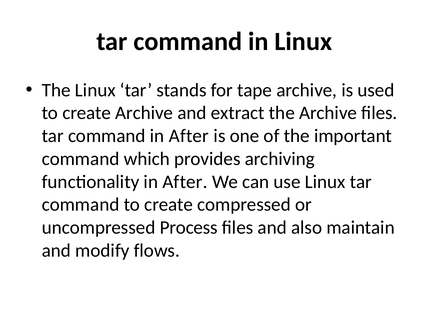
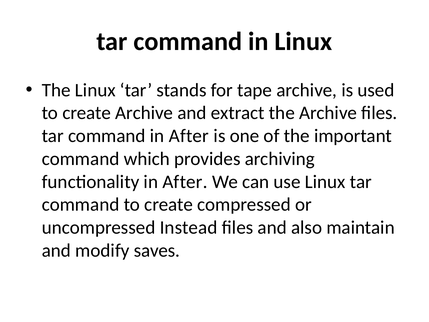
Process: Process -> Instead (189, 227)
flows: flows -> saves (157, 250)
